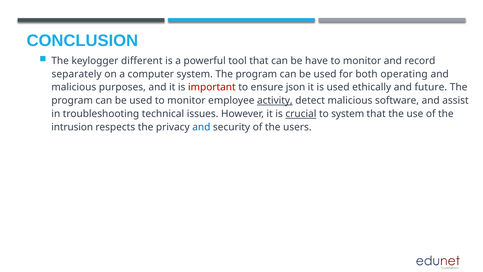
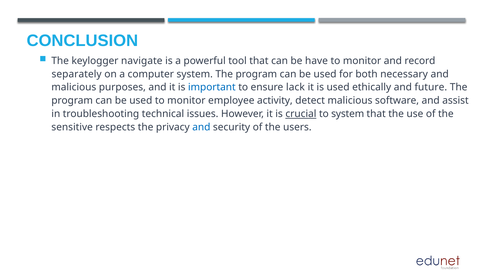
different: different -> navigate (142, 61)
operating: operating -> necessary (404, 74)
important colour: red -> blue (212, 87)
json: json -> lack (295, 87)
activity underline: present -> none (275, 101)
intrusion: intrusion -> sensitive (72, 127)
